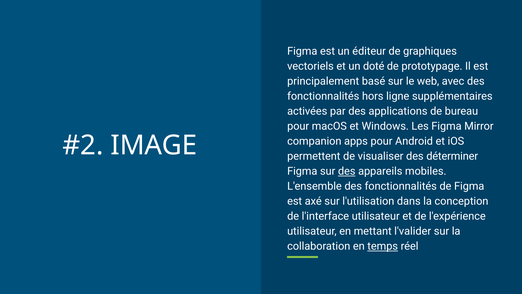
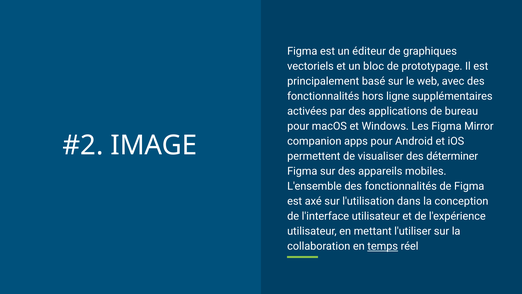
doté: doté -> bloc (374, 66)
des underline: present -> none (347, 171)
l'valider: l'valider -> l'utiliser (413, 231)
